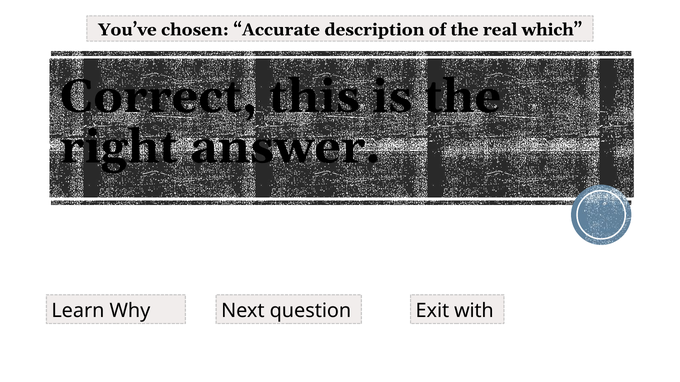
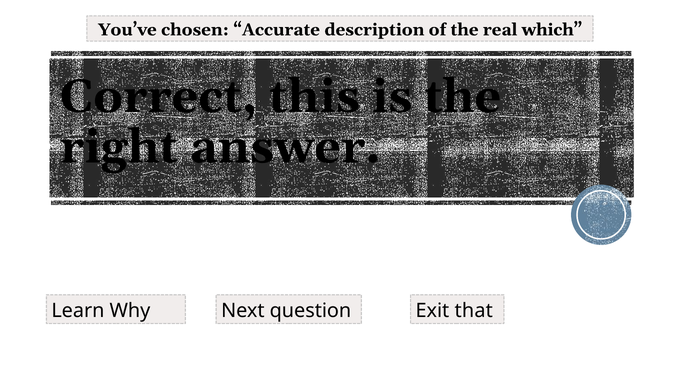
with: with -> that (474, 311)
